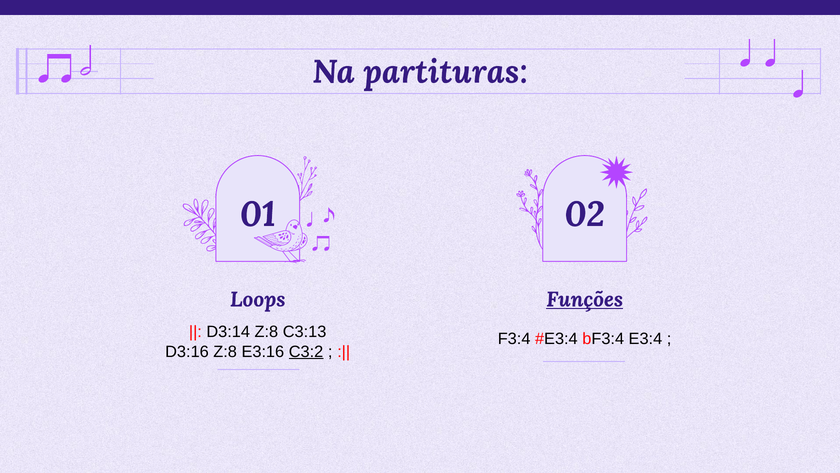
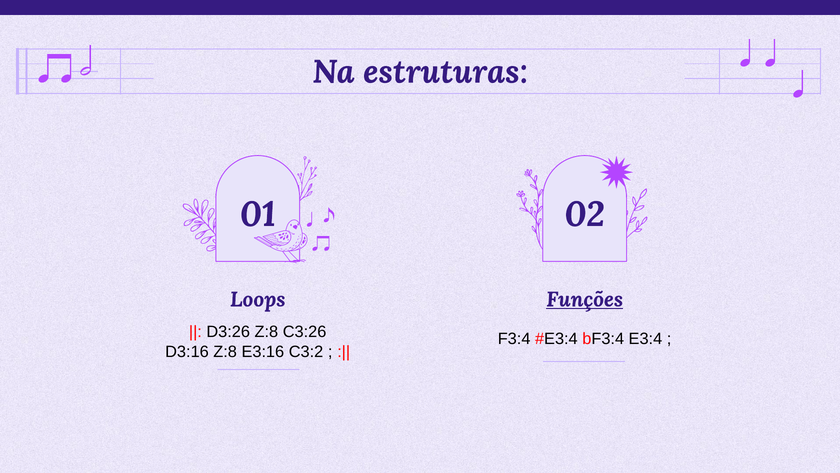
partituras: partituras -> estruturas (445, 72)
D3:14: D3:14 -> D3:26 (228, 332)
C3:13: C3:13 -> C3:26 (305, 332)
C3:2 underline: present -> none (306, 351)
